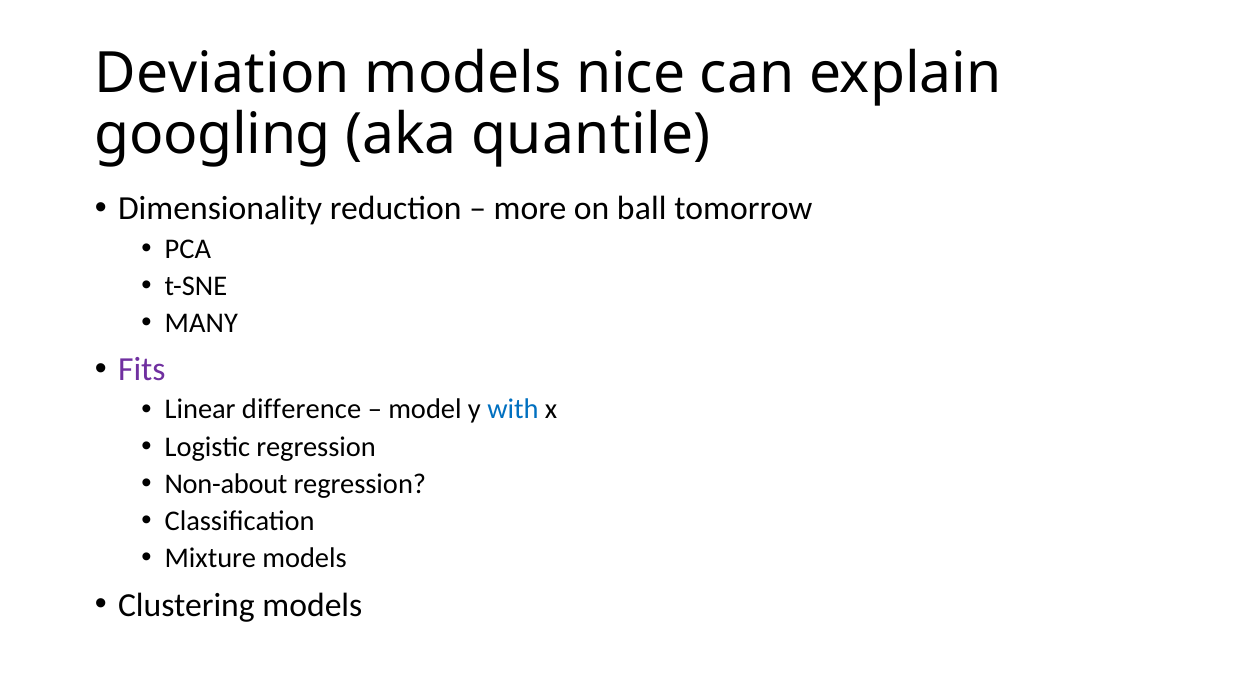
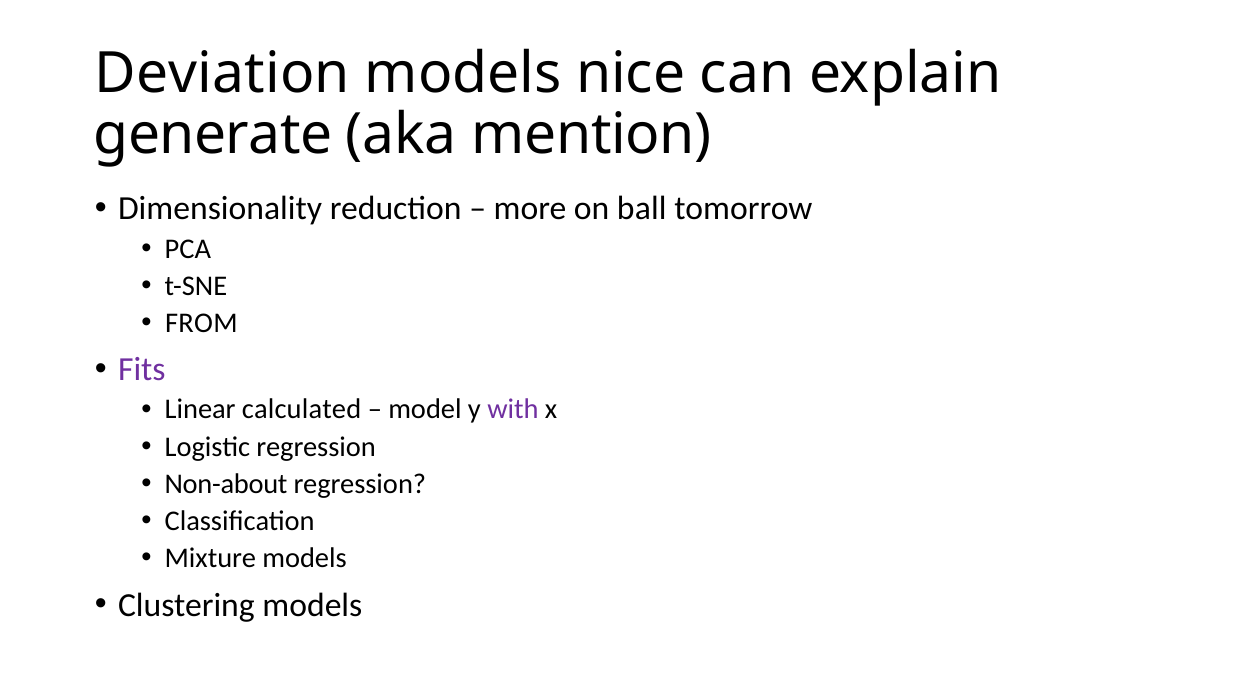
googling: googling -> generate (213, 135)
quantile: quantile -> mention (592, 135)
MANY: MANY -> FROM (201, 323)
difference: difference -> calculated (302, 410)
with colour: blue -> purple (513, 410)
